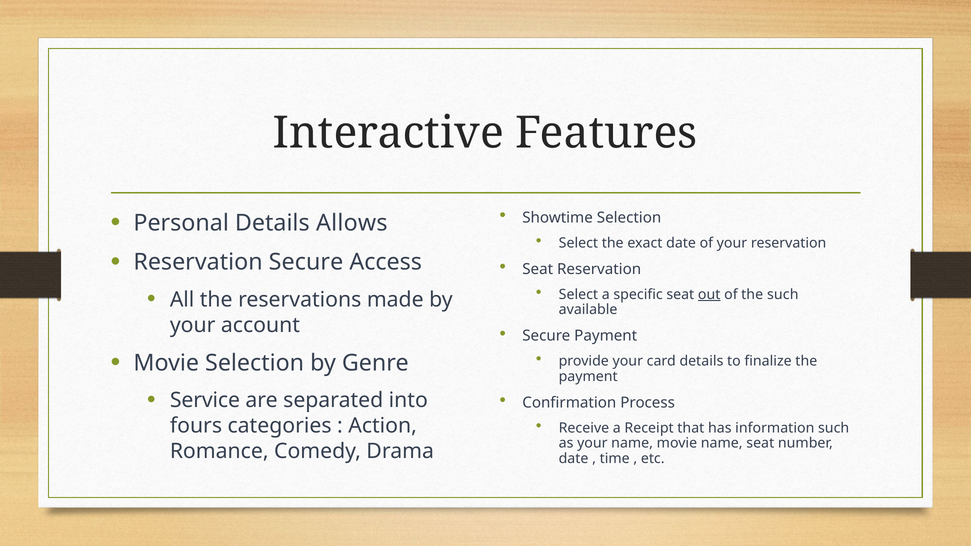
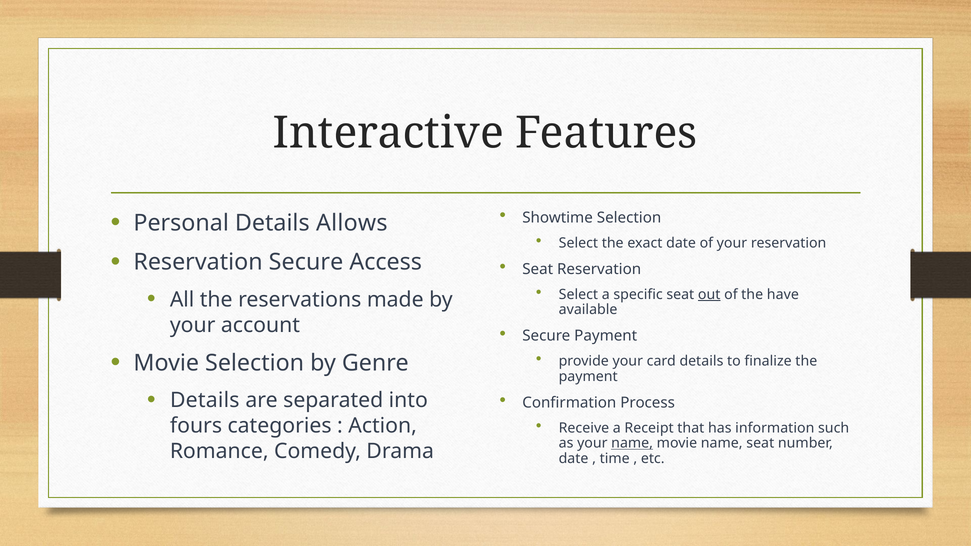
the such: such -> have (783, 295)
Service: Service -> Details (205, 401)
name underline: none -> present (632, 443)
